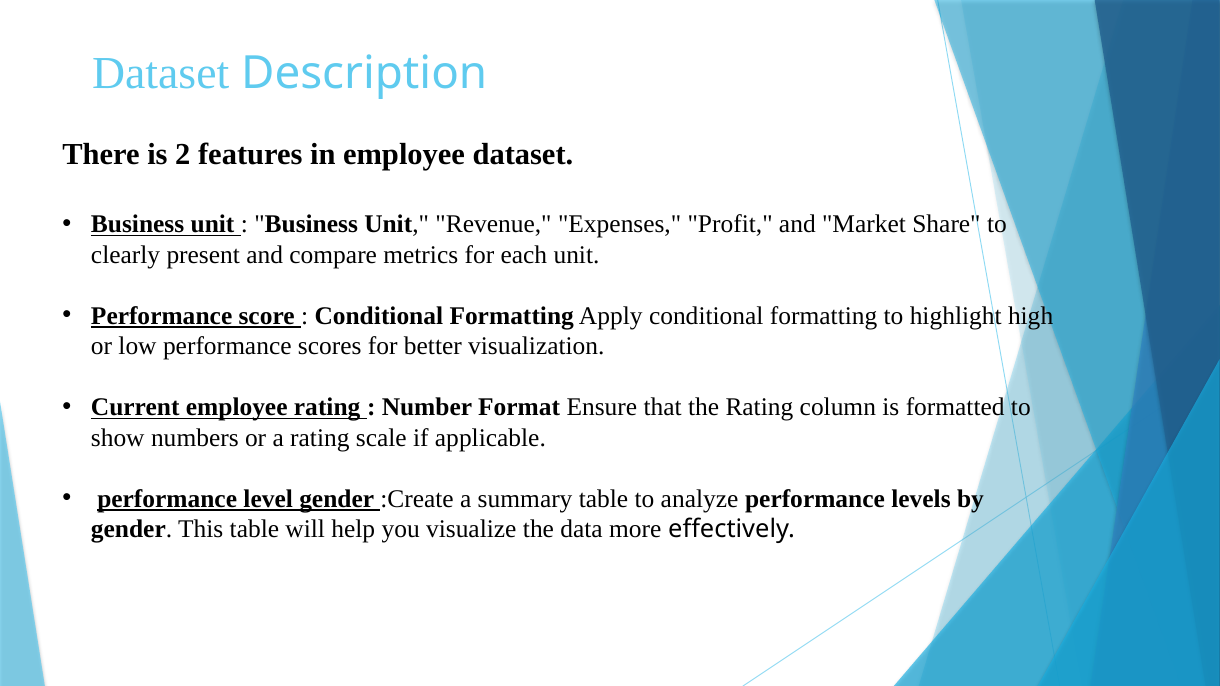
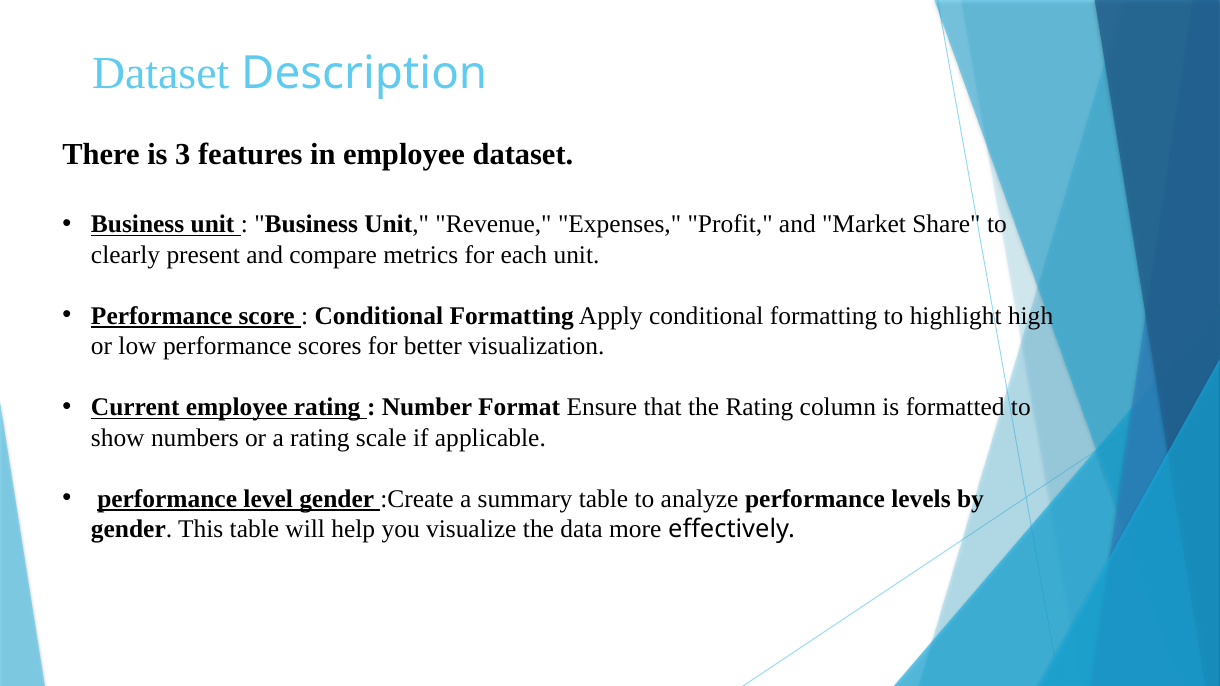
2: 2 -> 3 (183, 155)
